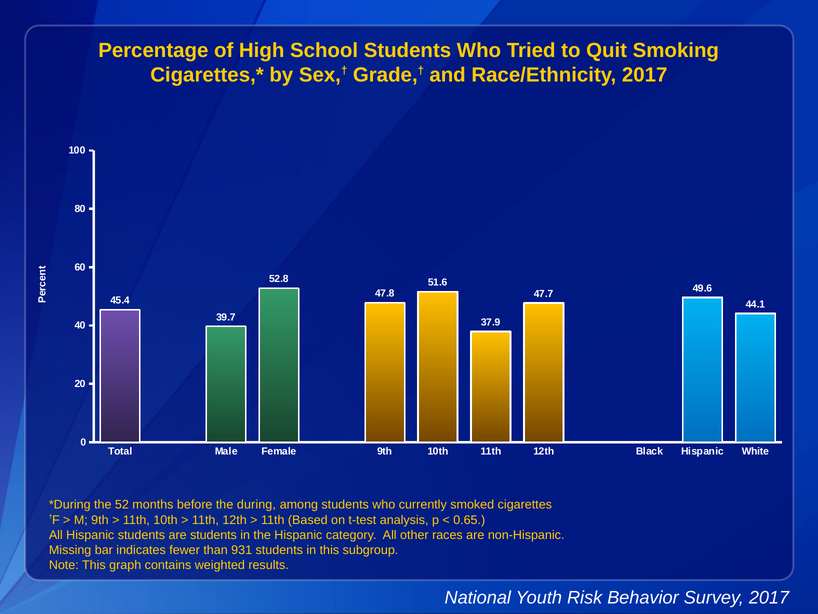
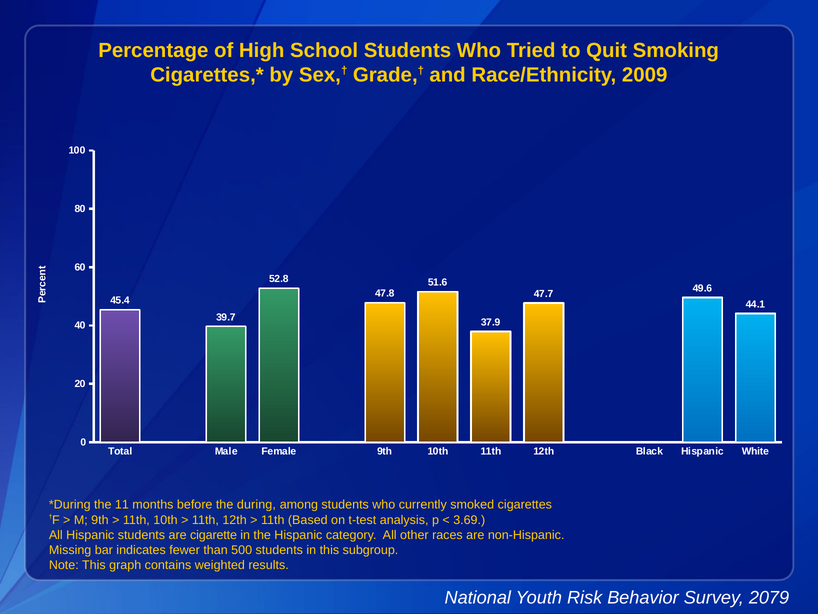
Race/Ethnicity 2017: 2017 -> 2009 (645, 75)
52: 52 -> 11 (122, 504)
0.65: 0.65 -> 3.69 (469, 519)
are students: students -> cigarette (214, 534)
931: 931 -> 500 (242, 549)
Survey 2017: 2017 -> 2079 (769, 597)
